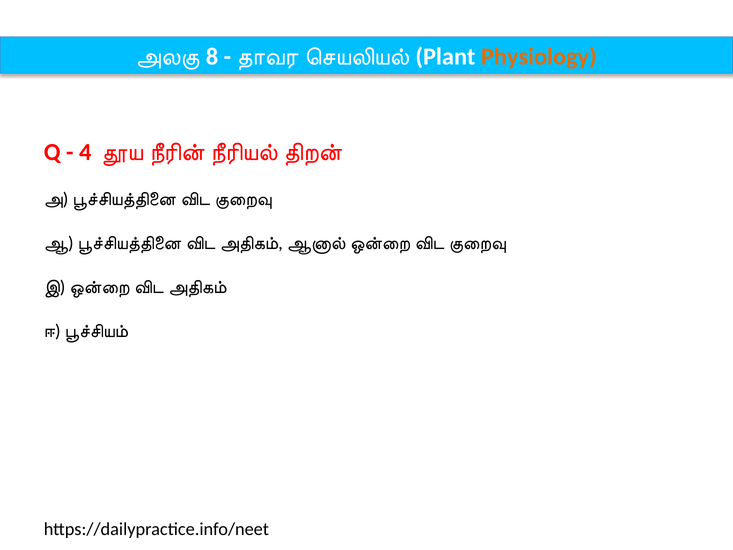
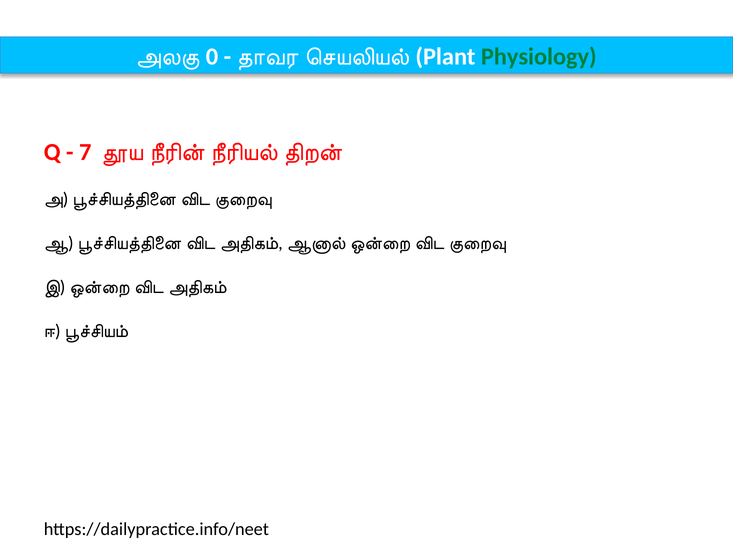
8: 8 -> 0 (212, 57)
Physiology colour: orange -> green (539, 57)
4: 4 -> 7 (85, 152)
